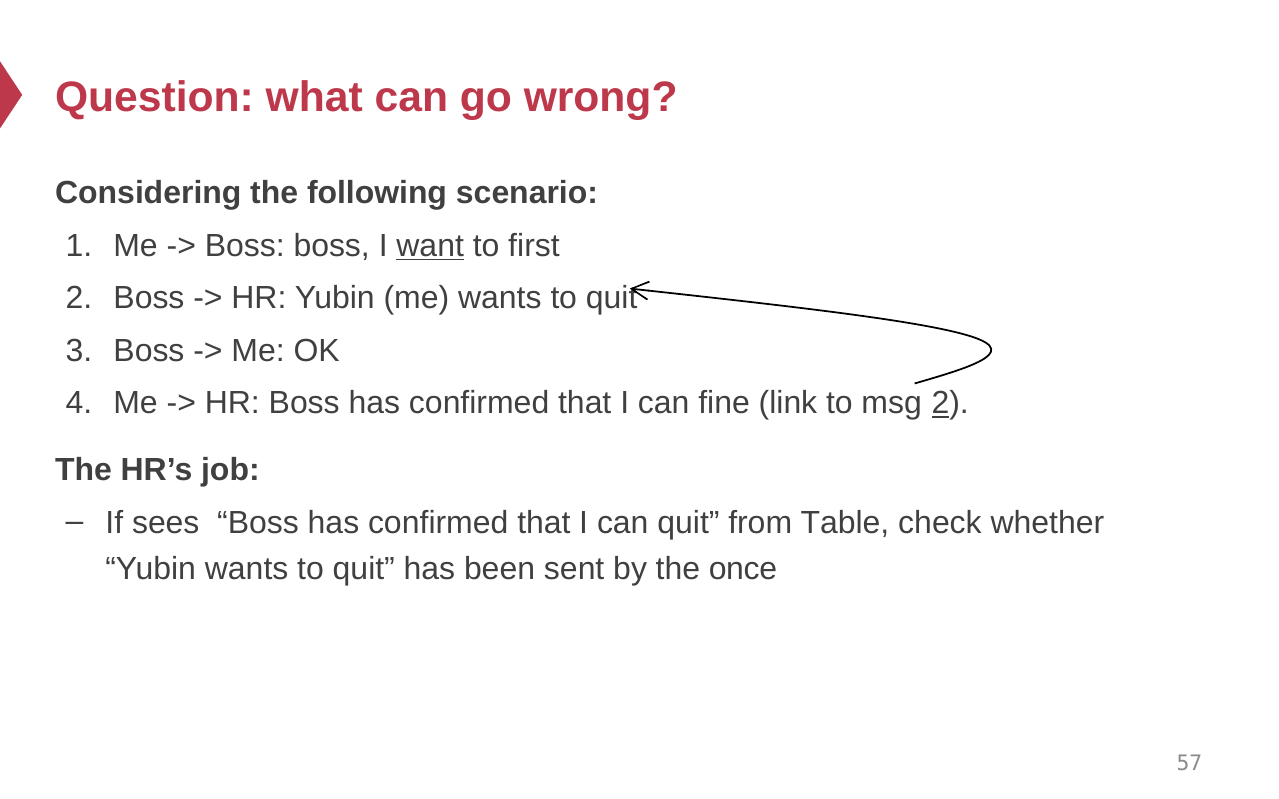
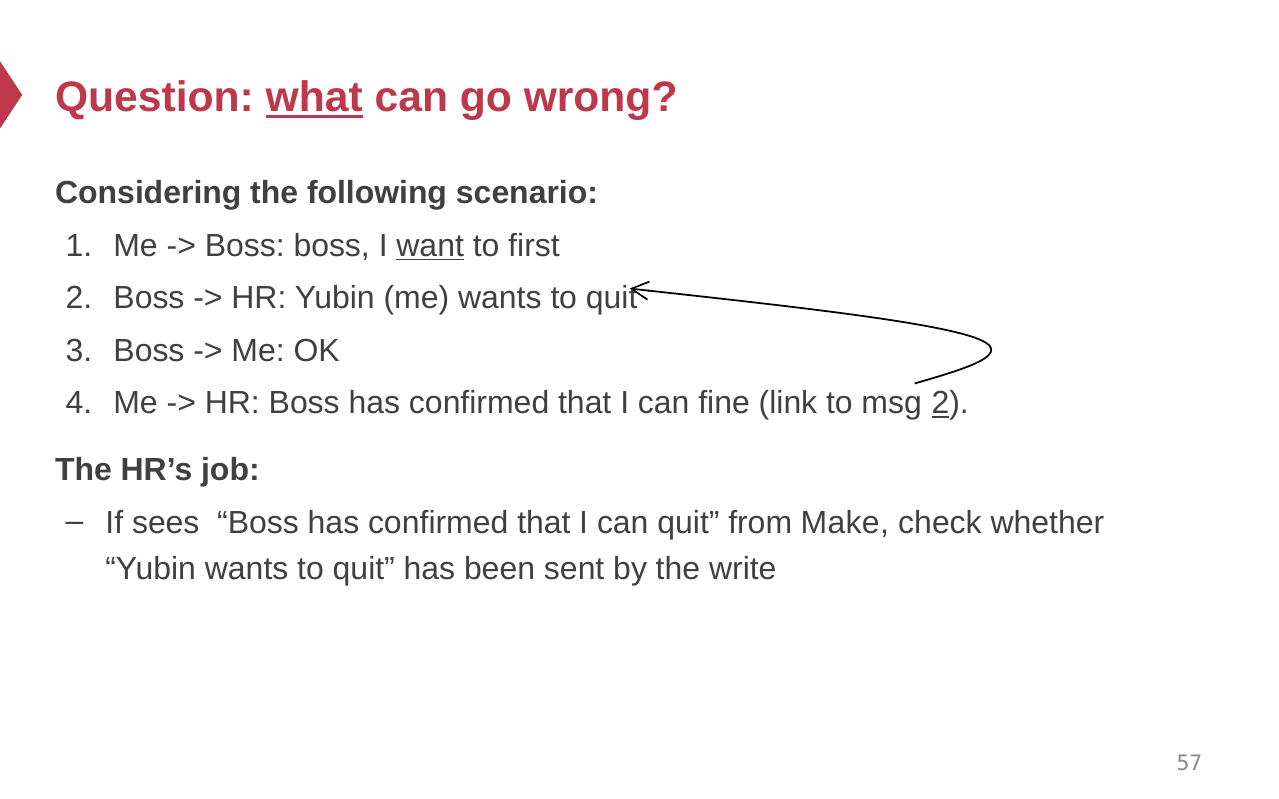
what underline: none -> present (314, 98)
Table: Table -> Make (845, 523)
once: once -> write (743, 569)
